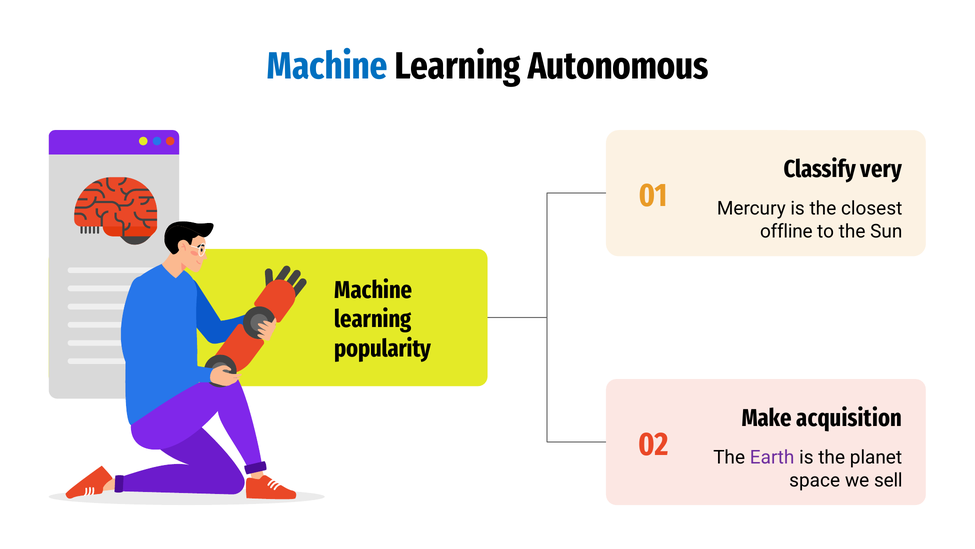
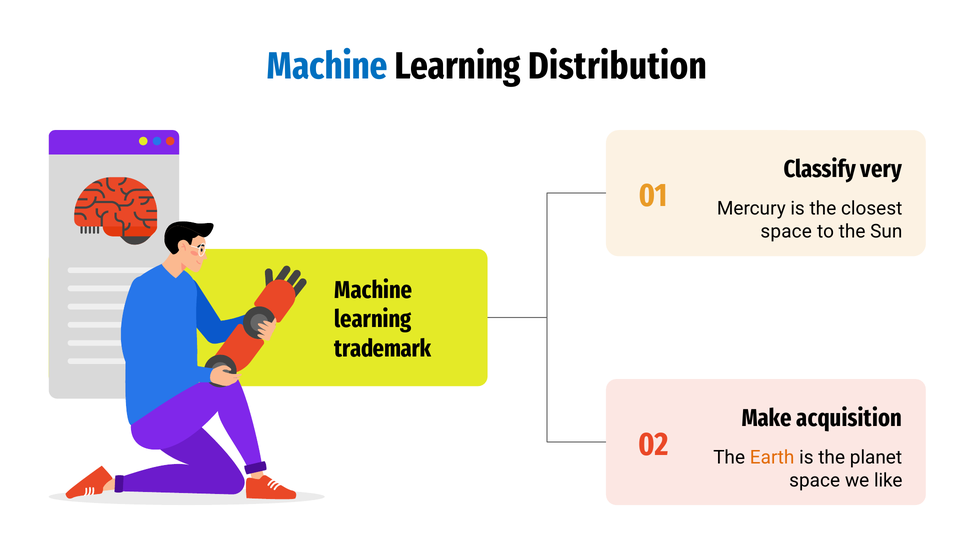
Autonomous: Autonomous -> Distribution (618, 66)
offline: offline -> space (786, 231)
popularity: popularity -> trademark (383, 348)
Earth colour: purple -> orange (772, 457)
sell: sell -> like (888, 480)
